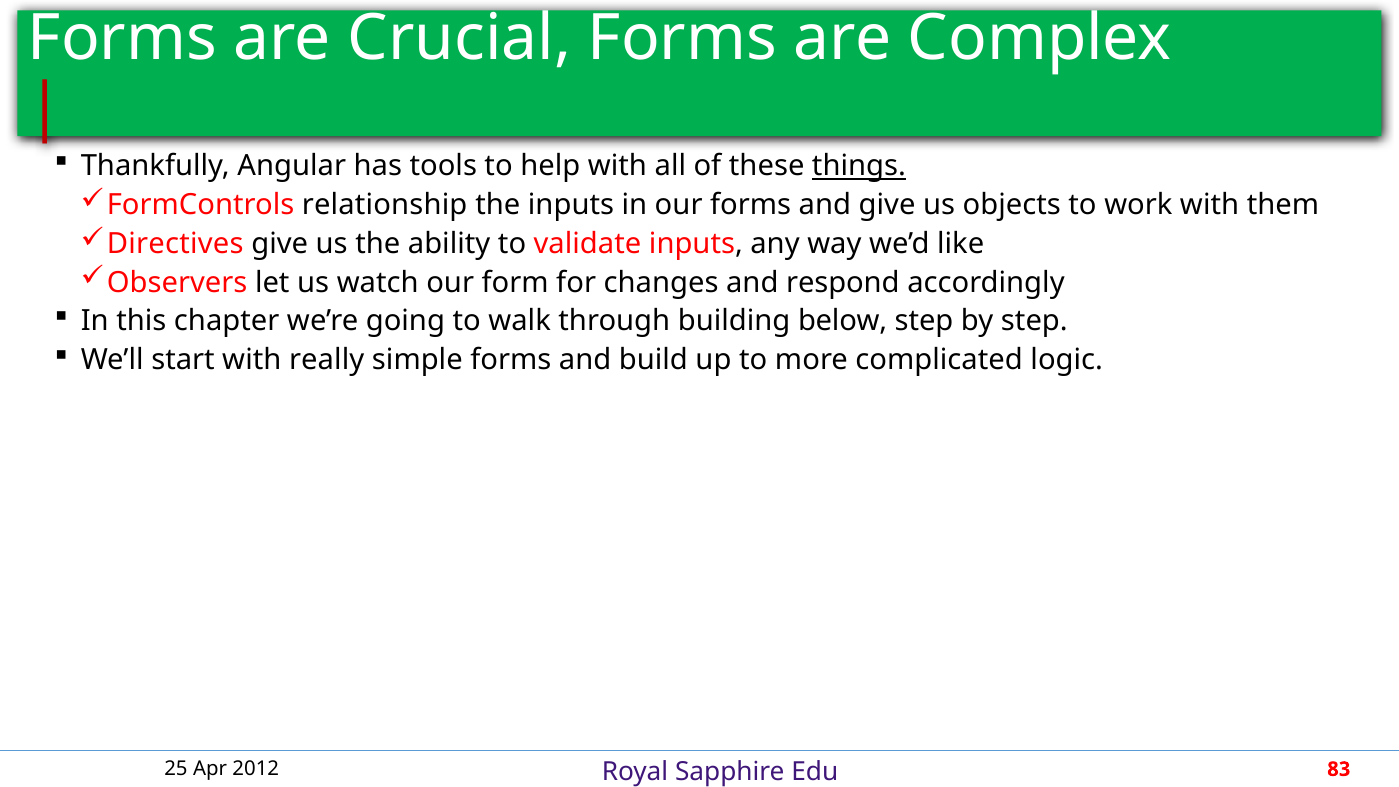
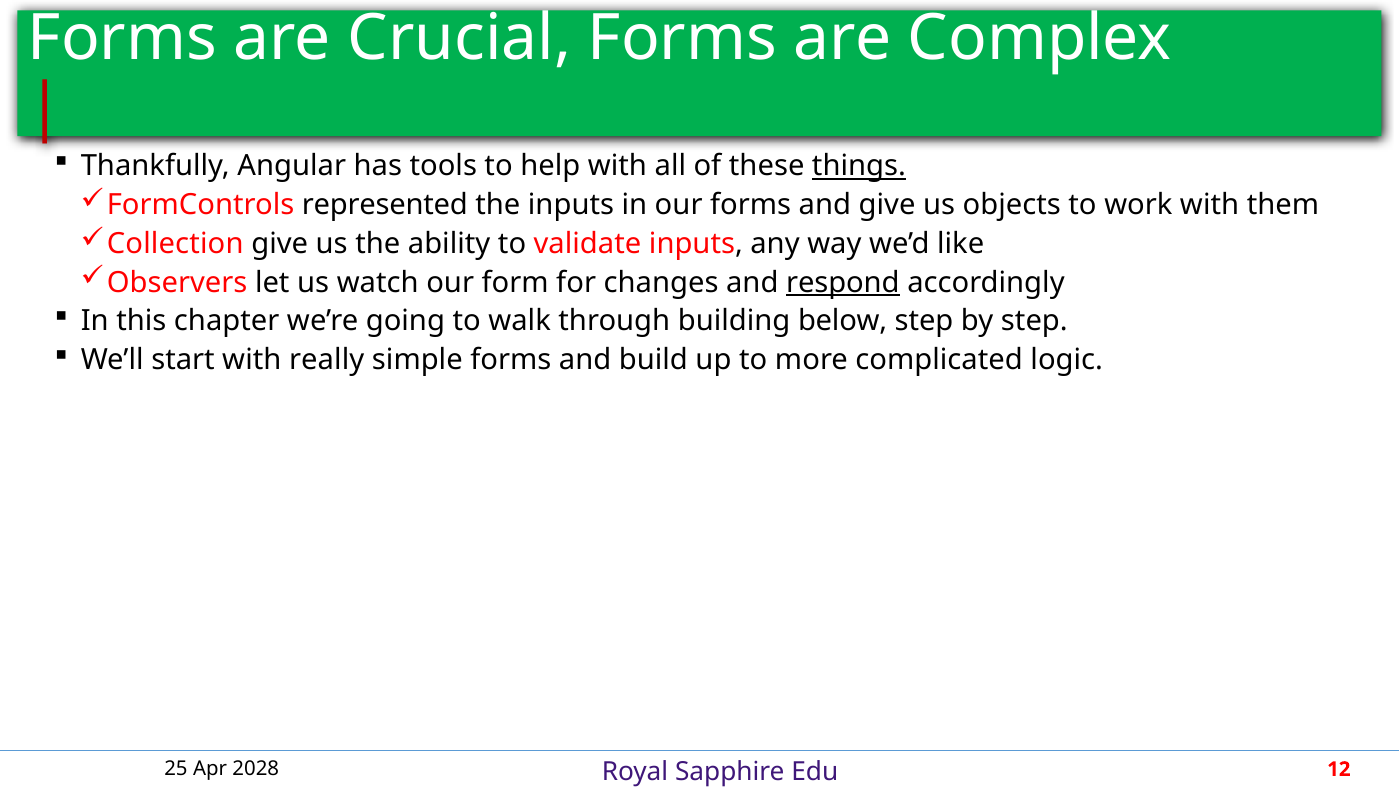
relationship: relationship -> represented (385, 205)
Directives: Directives -> Collection (175, 244)
respond underline: none -> present (843, 283)
2012: 2012 -> 2028 (256, 769)
83: 83 -> 12 (1339, 769)
